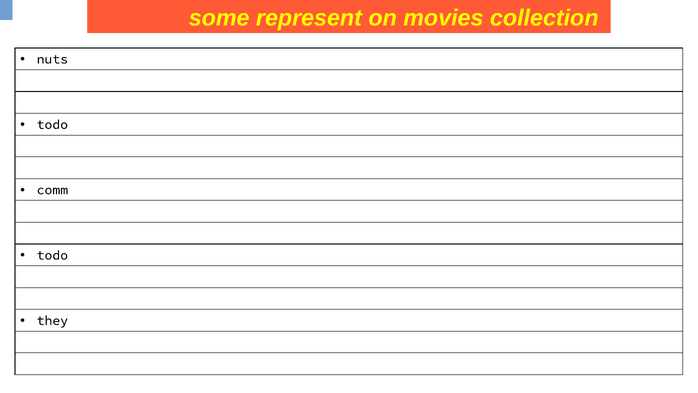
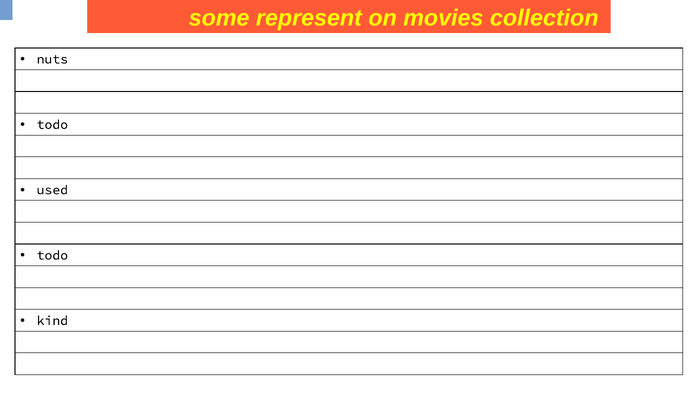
comm: comm -> used (52, 190)
they: they -> kind (52, 320)
